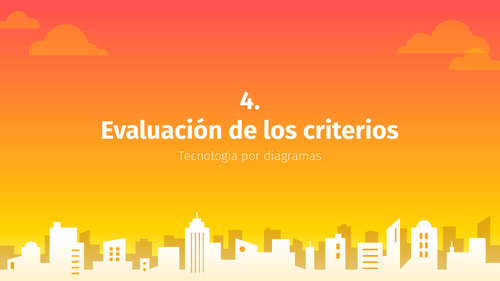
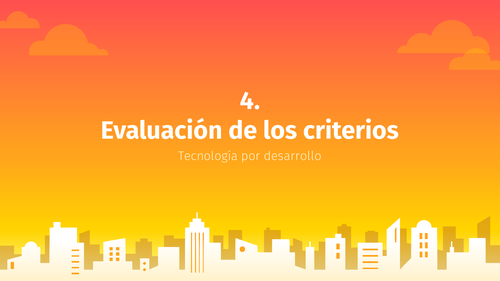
diagramas: diagramas -> desarrollo (293, 156)
